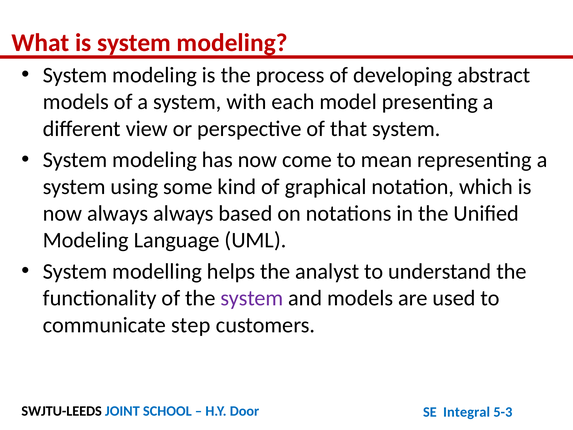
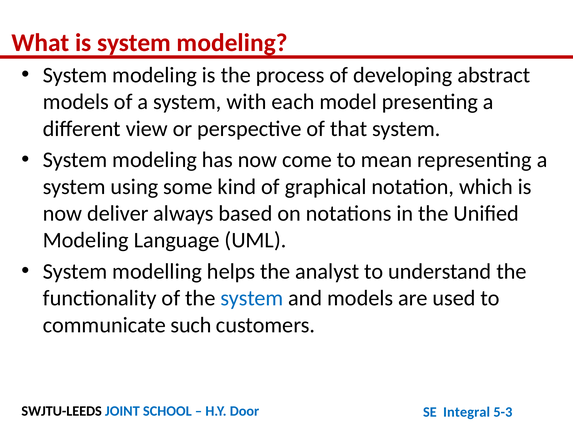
now always: always -> deliver (118, 213)
system colour: purple -> blue (252, 298)
step: step -> such (191, 325)
